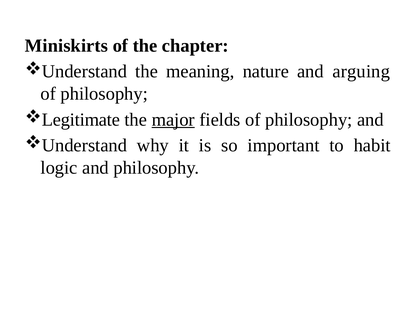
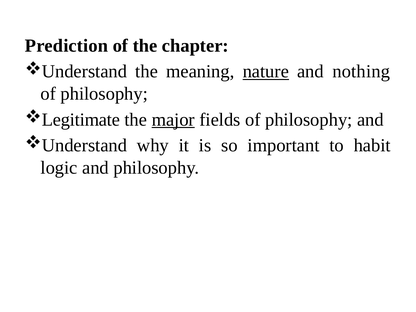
Miniskirts: Miniskirts -> Prediction (66, 46)
nature underline: none -> present (266, 72)
arguing: arguing -> nothing (361, 72)
